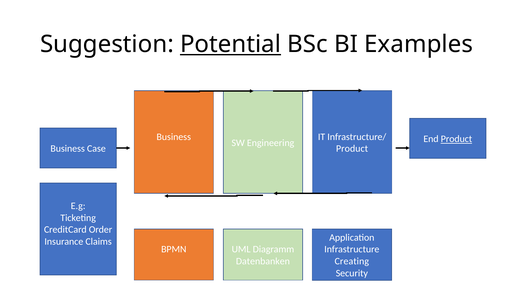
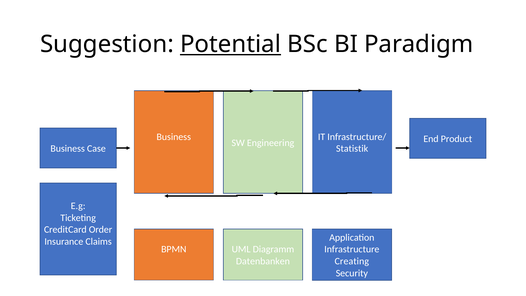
Examples: Examples -> Paradigm (419, 44)
Product underline: present -> none (456, 139)
Product: Product -> Statistik (352, 149)
